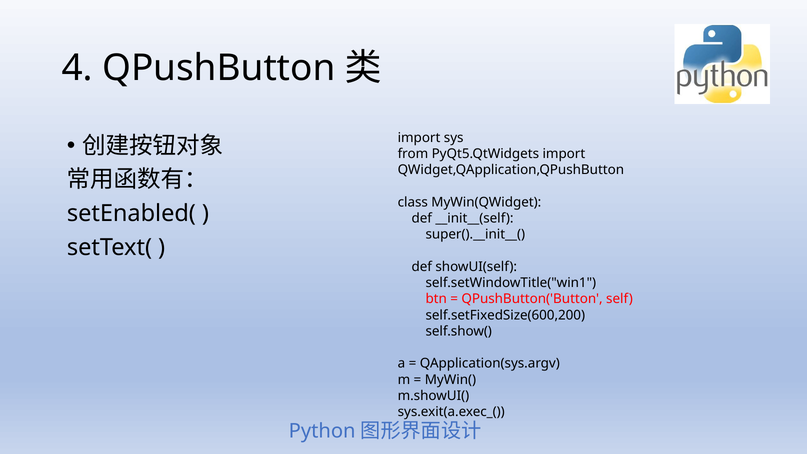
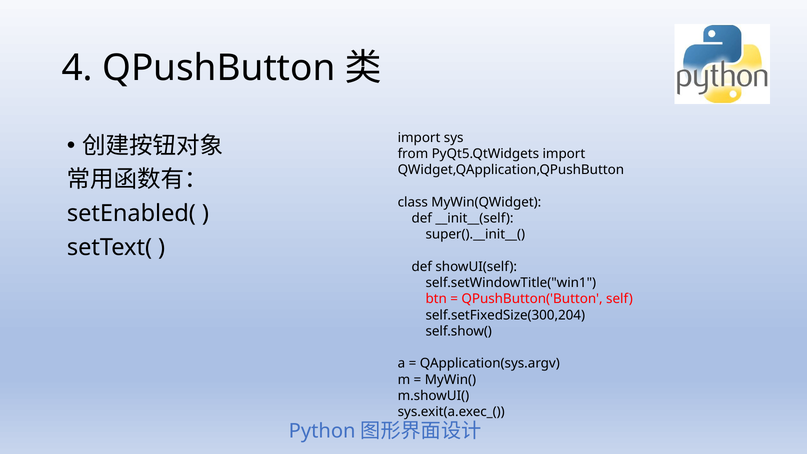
self.setFixedSize(600,200: self.setFixedSize(600,200 -> self.setFixedSize(300,204 (505, 315)
